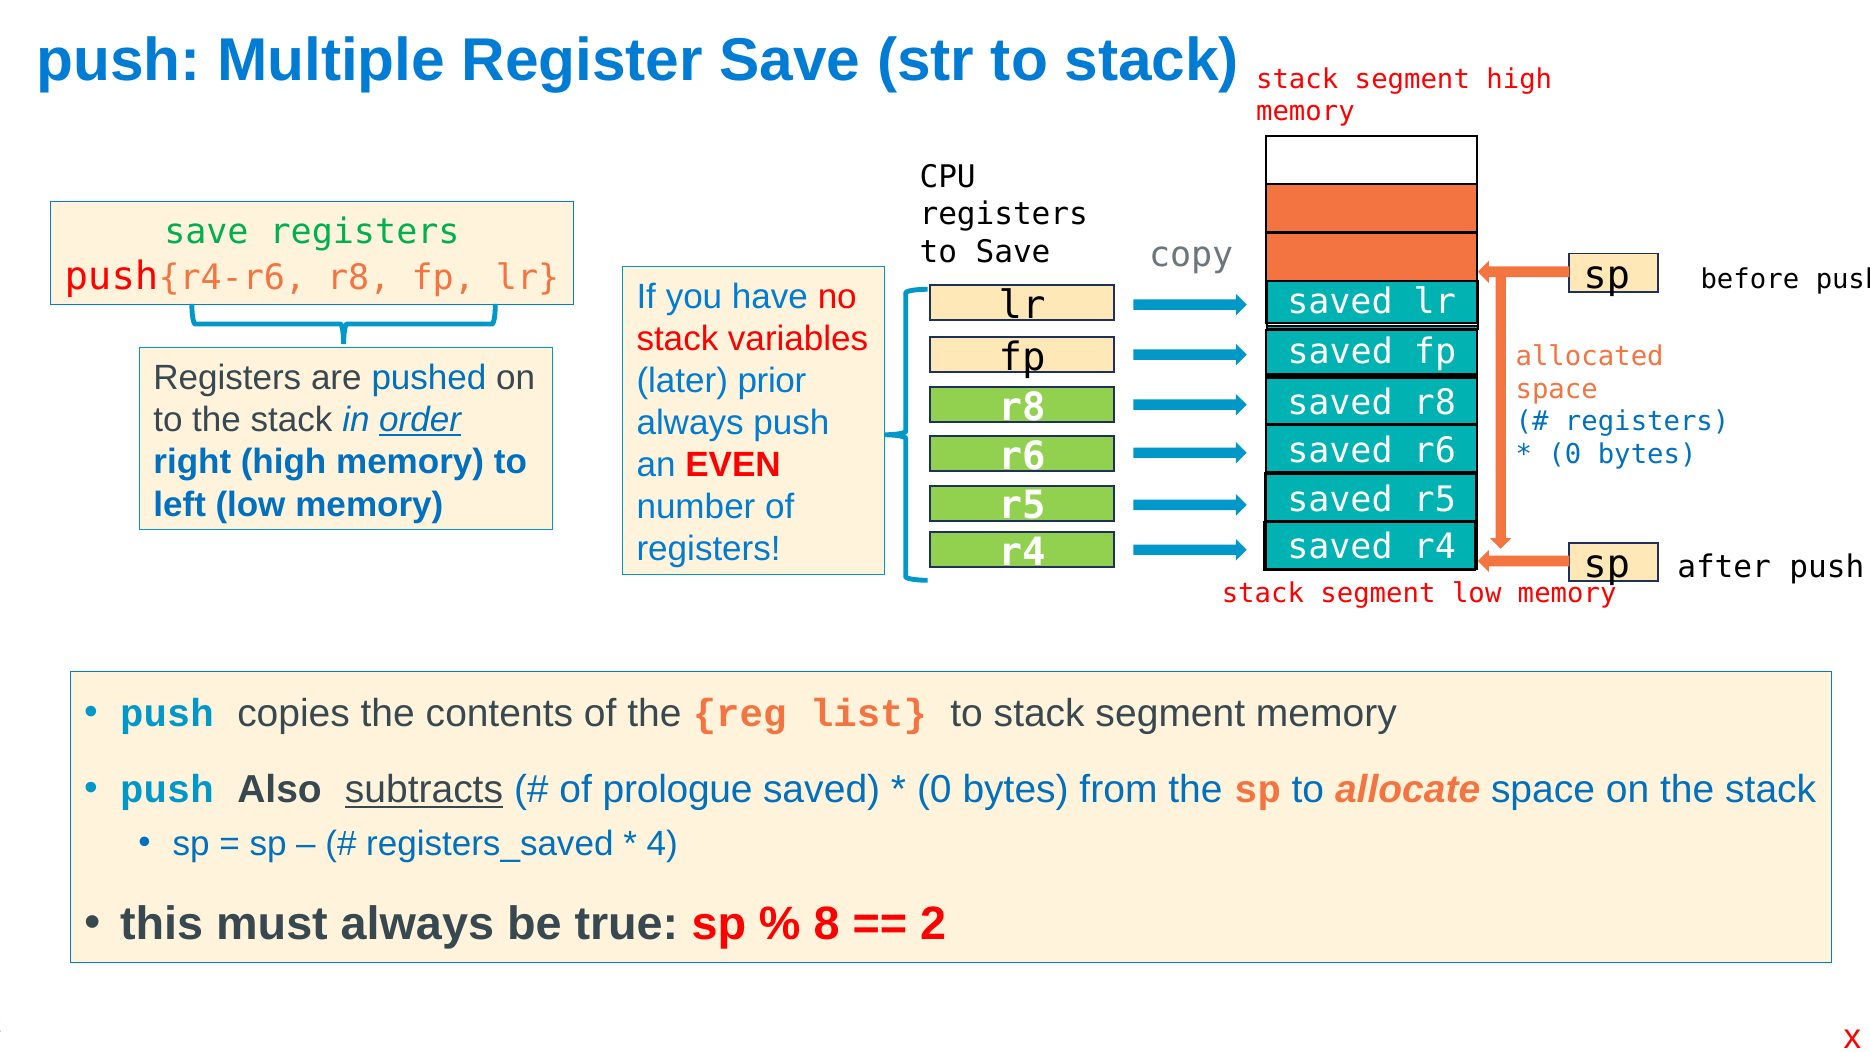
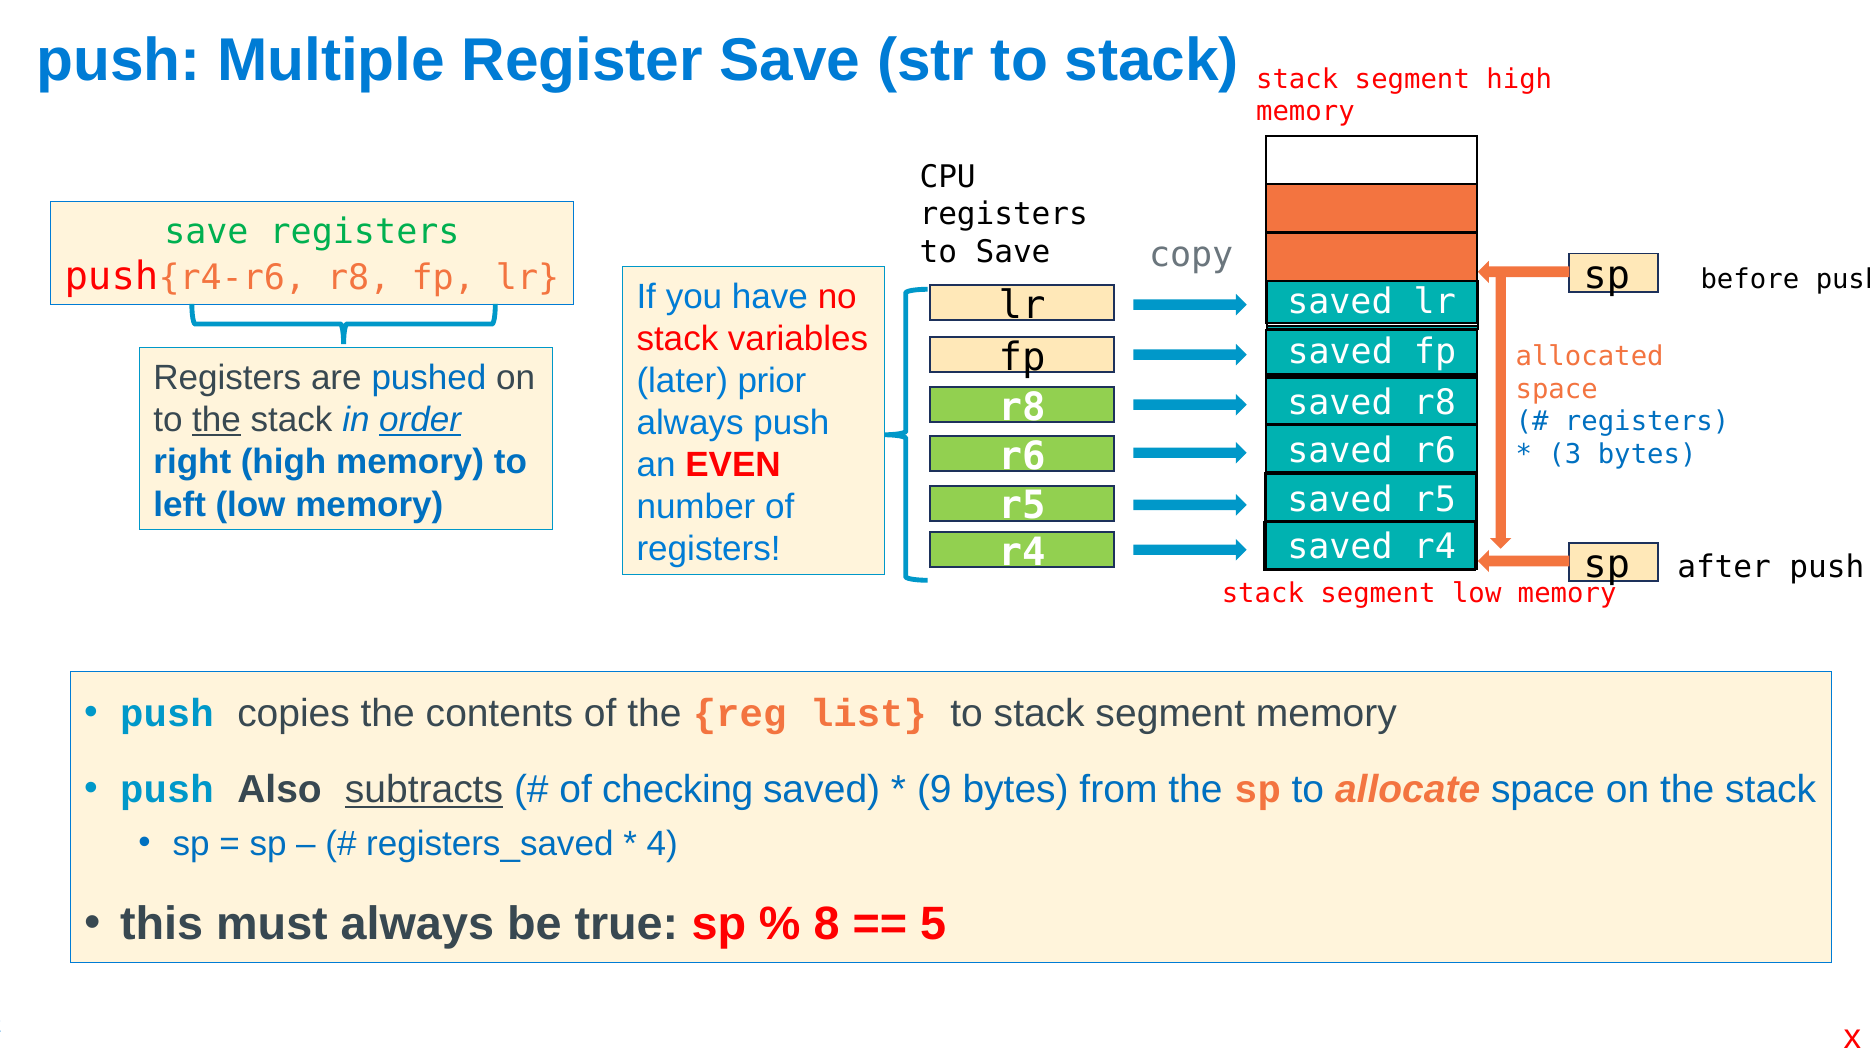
the underline: none -> present (217, 420)
0: 0 -> 3 (1565, 454)
prologue: prologue -> checking (678, 790)
0: 0 -> 9 (934, 790)
2: 2 -> 5 (933, 924)
